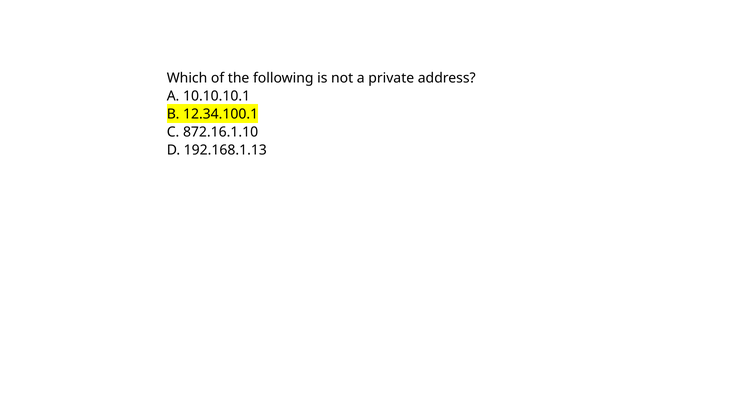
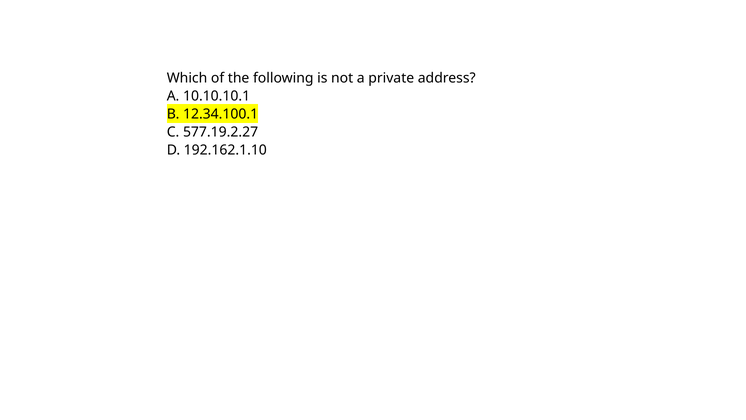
872.16.1.10: 872.16.1.10 -> 577.19.2.27 (221, 132)
192.168.1.13: 192.168.1.13 -> 192.162.1.10 (225, 150)
